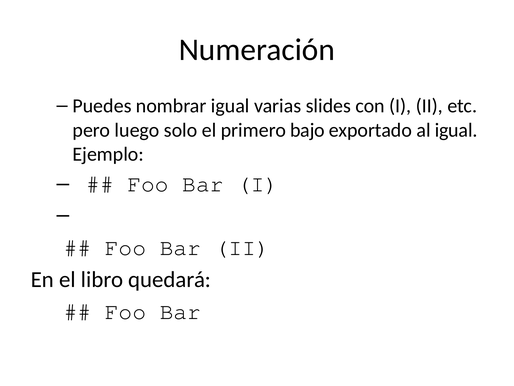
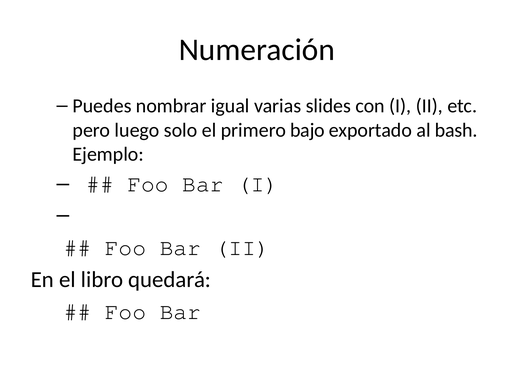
al igual: igual -> bash (456, 130)
